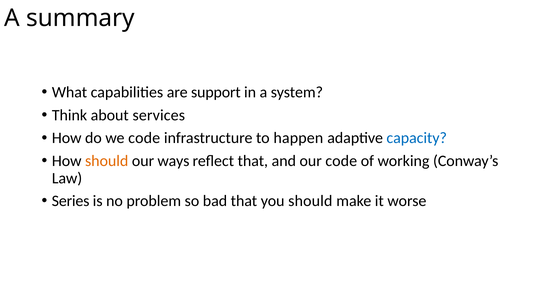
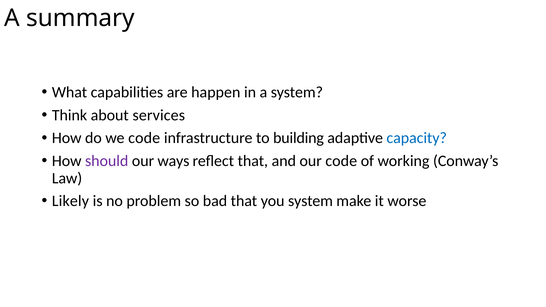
support: support -> happen (216, 92)
happen: happen -> building (299, 138)
should colour: orange -> purple (107, 161)
Series: Series -> Likely (70, 201)
you should: should -> system (310, 201)
